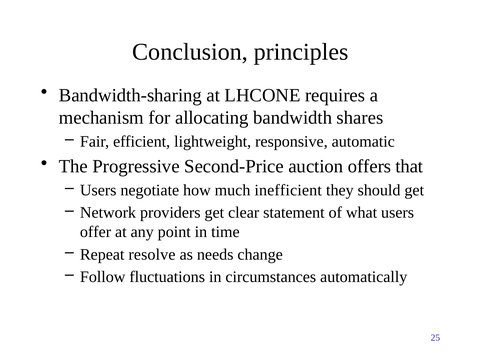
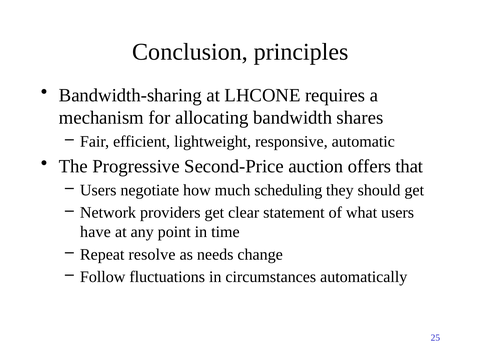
inefficient: inefficient -> scheduling (288, 190)
offer: offer -> have (95, 232)
